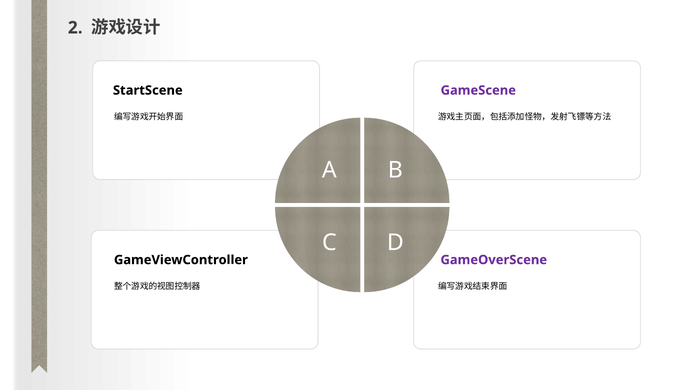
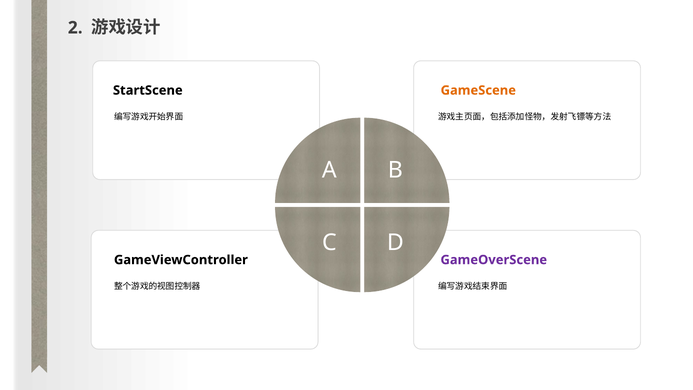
GameScene colour: purple -> orange (478, 90)
